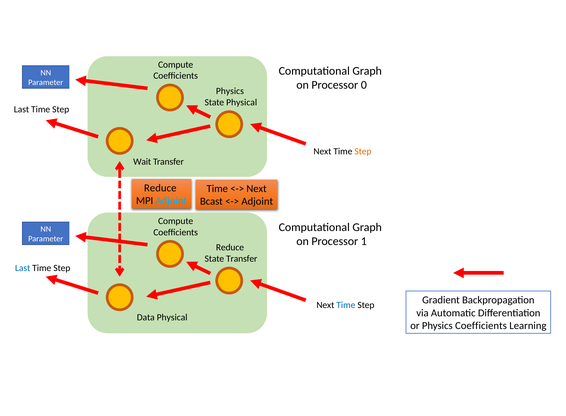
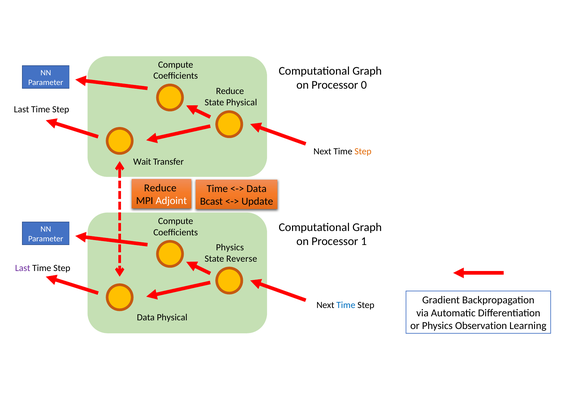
Physics: Physics -> Reduce (230, 91)
Next: Next -> Data (257, 189)
Adjoint colour: light blue -> white (171, 201)
Adjoint: Adjoint -> Update (257, 201)
Reduce: Reduce -> Physics (230, 248)
State Transfer: Transfer -> Reverse (242, 259)
Last colour: blue -> purple (23, 268)
Physics Coefficients: Coefficients -> Observation (481, 326)
